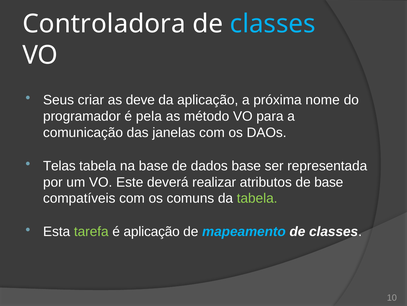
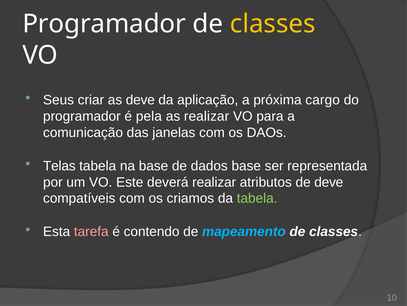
Controladora: Controladora -> Programador (104, 24)
classes colour: light blue -> yellow (273, 24)
nome: nome -> cargo (323, 100)
as método: método -> realizar (207, 116)
de base: base -> deve (329, 182)
comuns: comuns -> criamos (190, 198)
tarefa colour: light green -> pink (91, 231)
é aplicação: aplicação -> contendo (152, 231)
